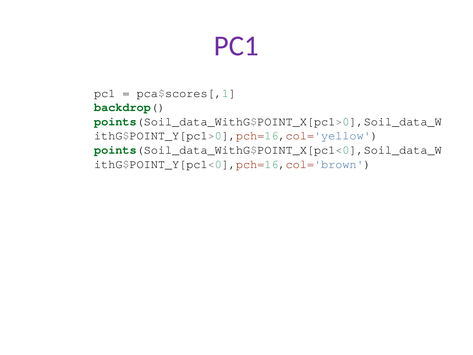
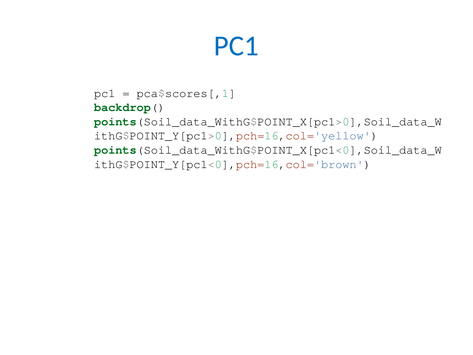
PC1 colour: purple -> blue (236, 46)
